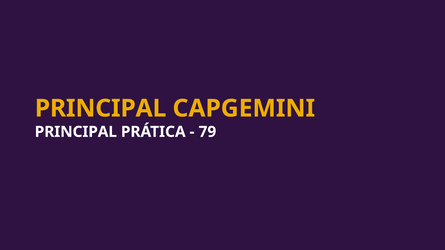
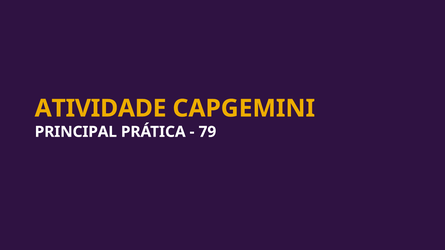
PRINCIPAL: PRINCIPAL -> ATIVIDADE (101, 109)
